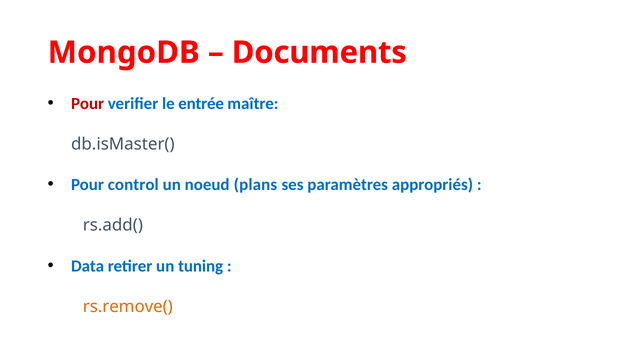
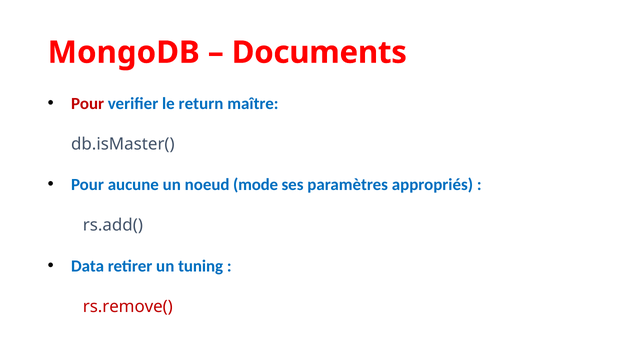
entrée: entrée -> return (201, 103)
control: control -> aucune (133, 185)
plans: plans -> mode (256, 185)
rs.remove( colour: orange -> red (128, 306)
